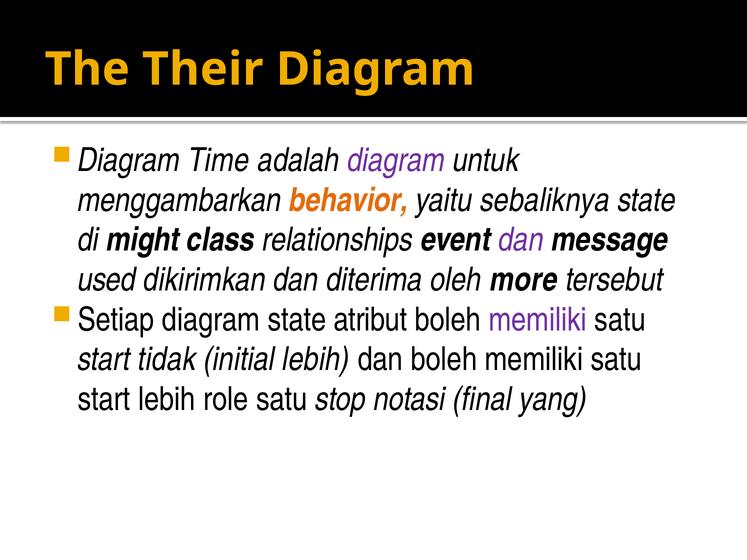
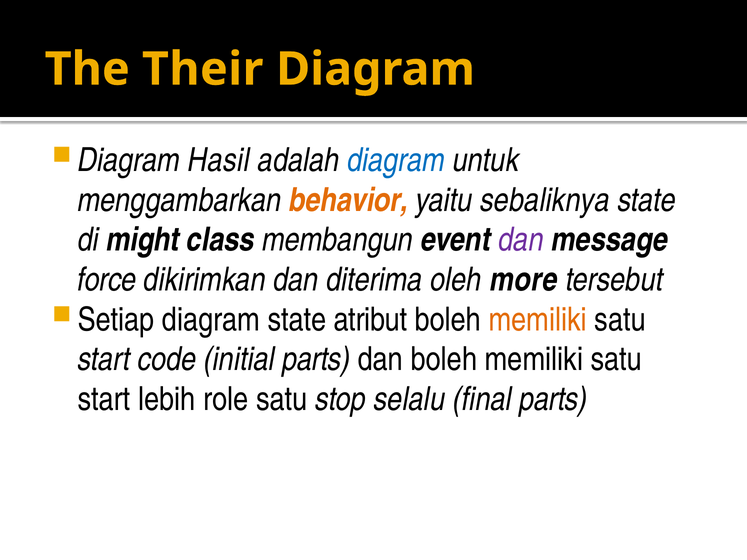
Time: Time -> Hasil (219, 160)
diagram colour: purple -> blue (396, 160)
relationships: relationships -> membangun (338, 240)
used: used -> force (107, 280)
memiliki colour: purple -> orange (538, 320)
tidak: tidak -> code (167, 360)
initial lebih: lebih -> parts (316, 360)
notasi: notasi -> selalu (409, 400)
final yang: yang -> parts (553, 400)
